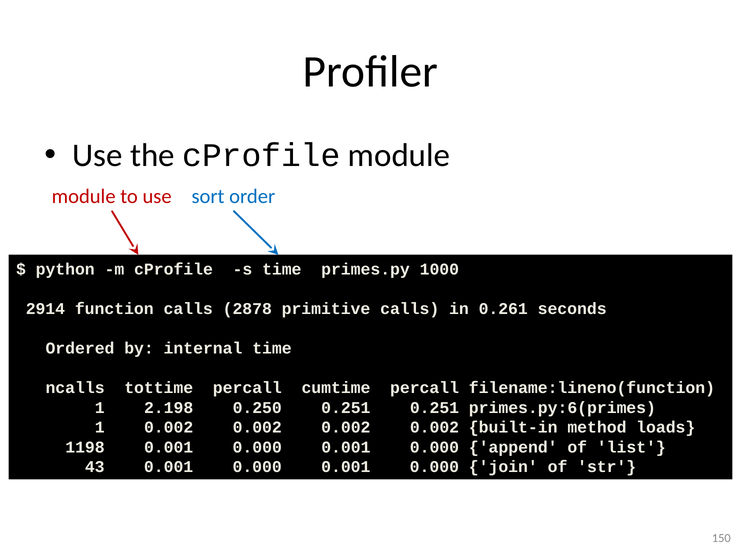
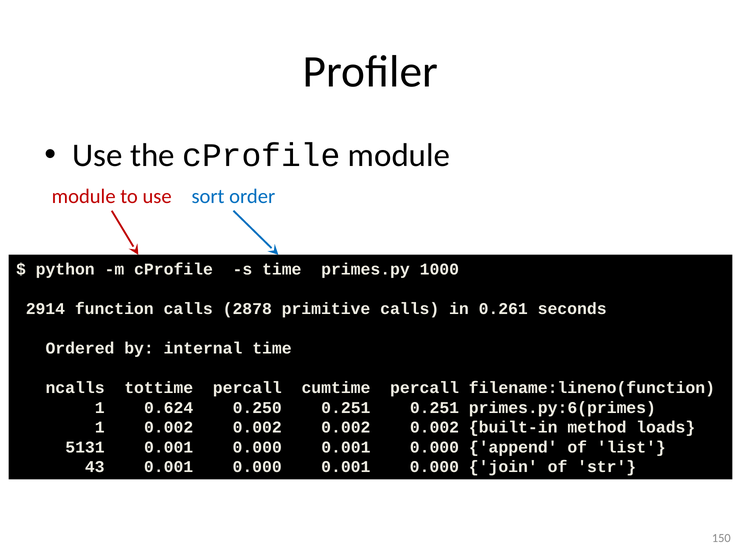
2.198: 2.198 -> 0.624 (169, 407)
1198: 1198 -> 5131 (85, 447)
